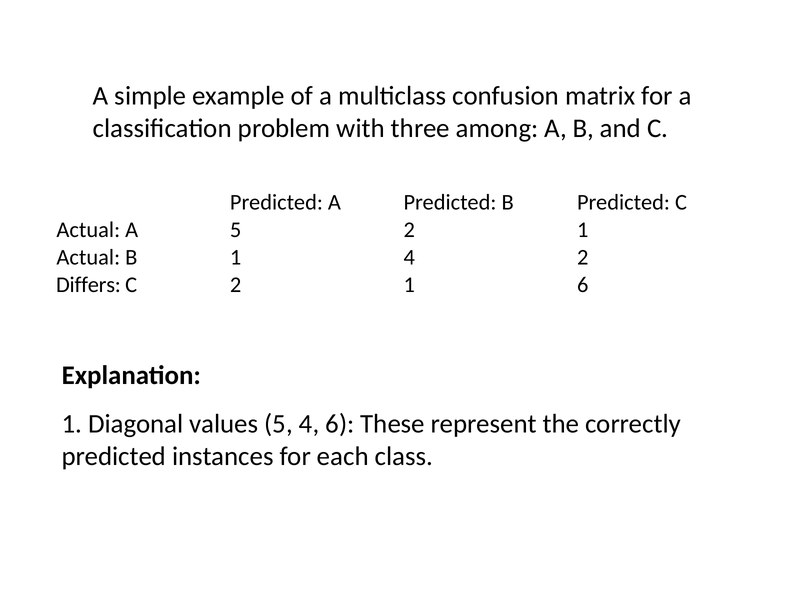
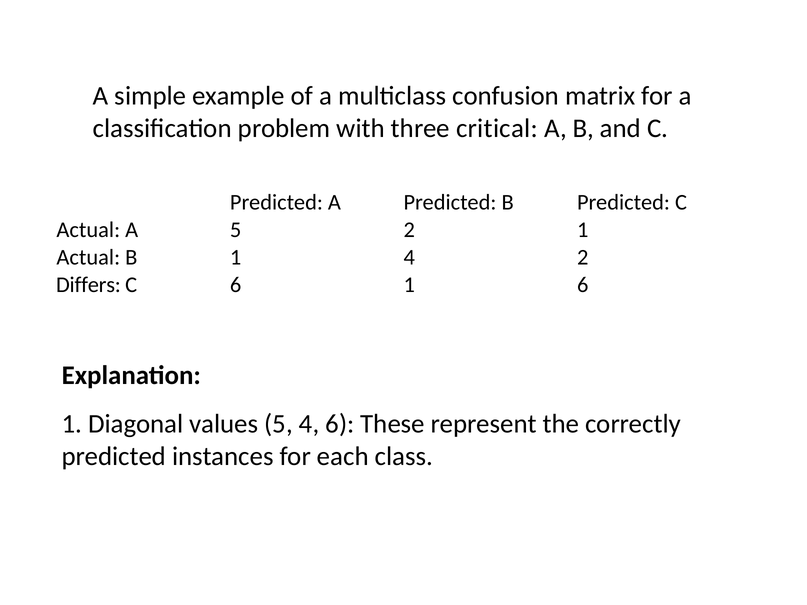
among: among -> critical (497, 128)
C 2: 2 -> 6 (236, 285)
